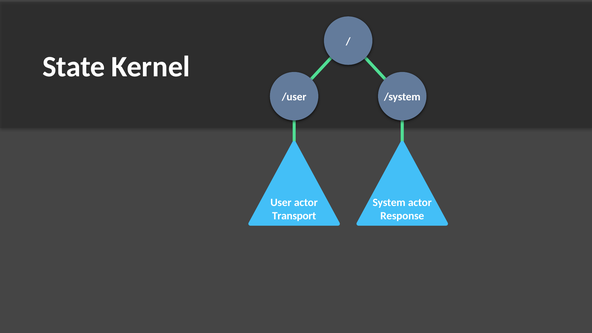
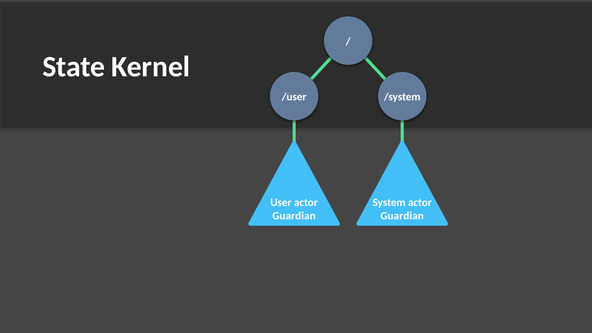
Transport: Transport -> Guardian (294, 216)
Response: Response -> Guardian (402, 216)
